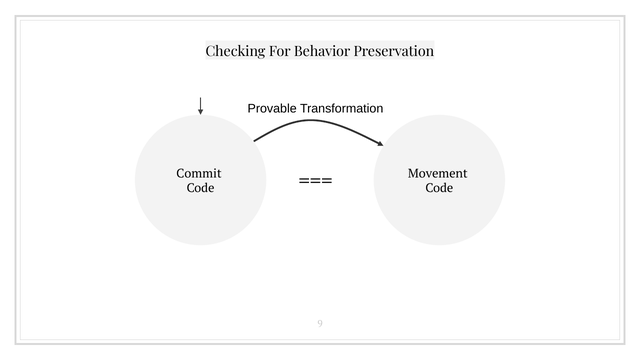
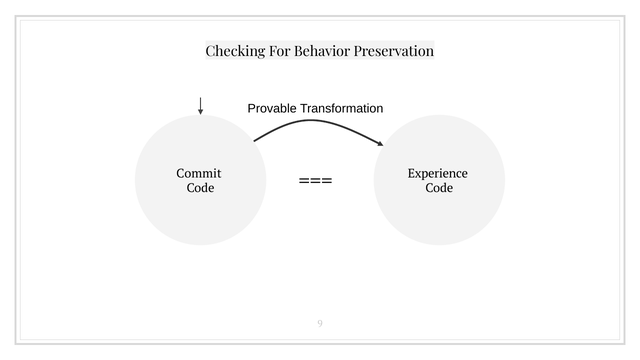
Movement: Movement -> Experience (438, 173)
